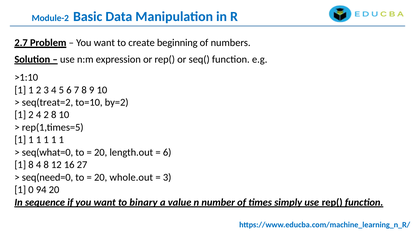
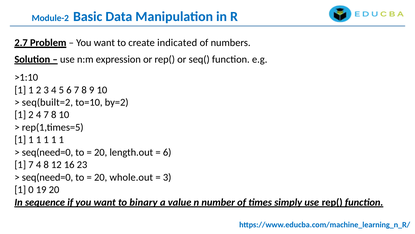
beginning: beginning -> indicated (177, 43)
seq(treat=2: seq(treat=2 -> seq(built=2 (47, 102)
4 2: 2 -> 7 (46, 115)
seq(what=0: seq(what=0 -> seq(need=0 (48, 152)
1 8: 8 -> 7 (31, 164)
27: 27 -> 23 (82, 164)
94: 94 -> 19 (41, 189)
